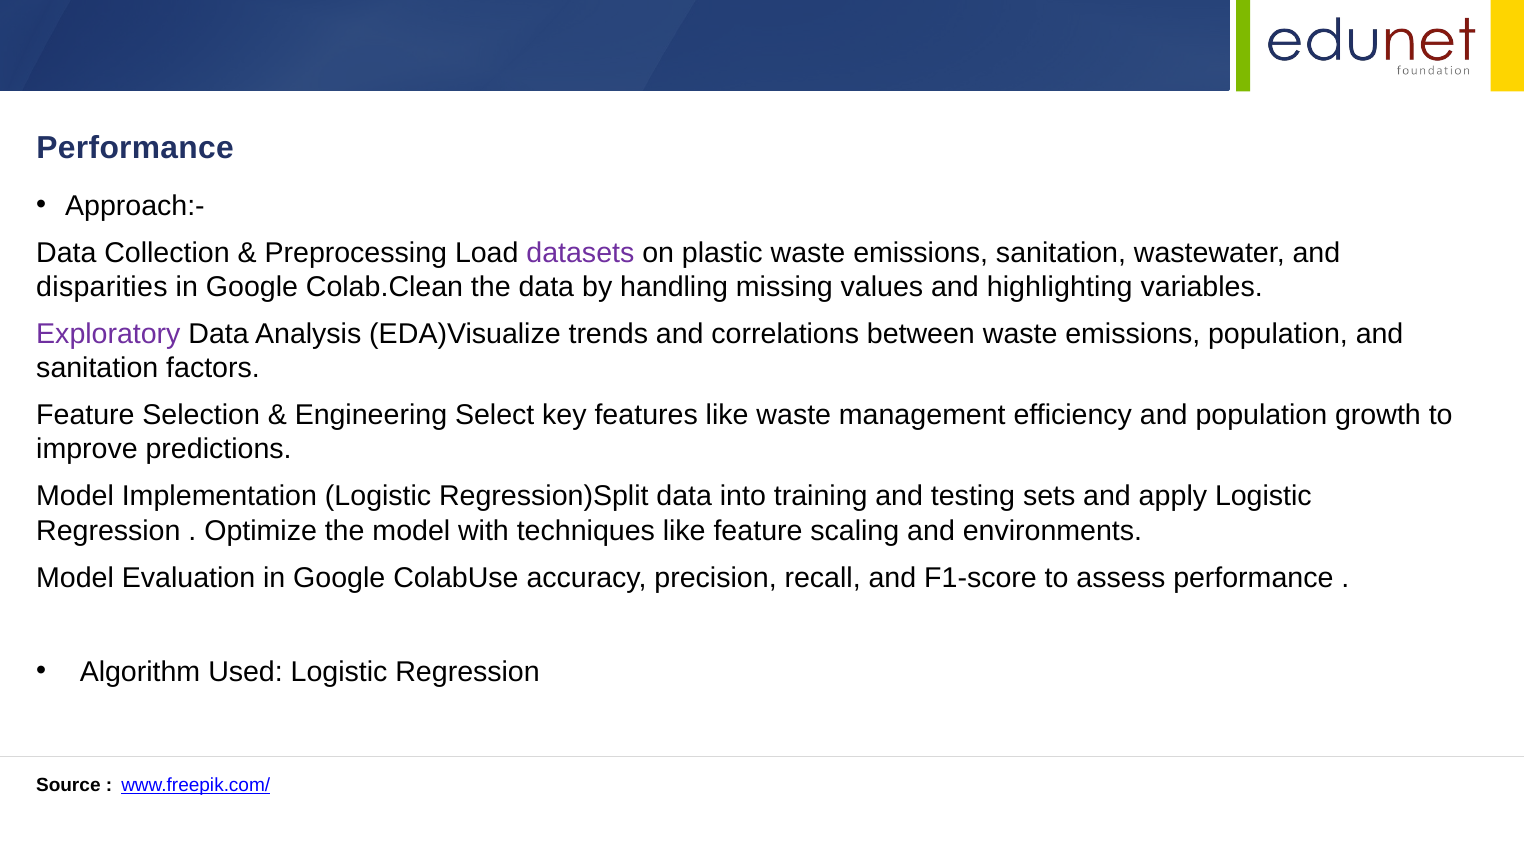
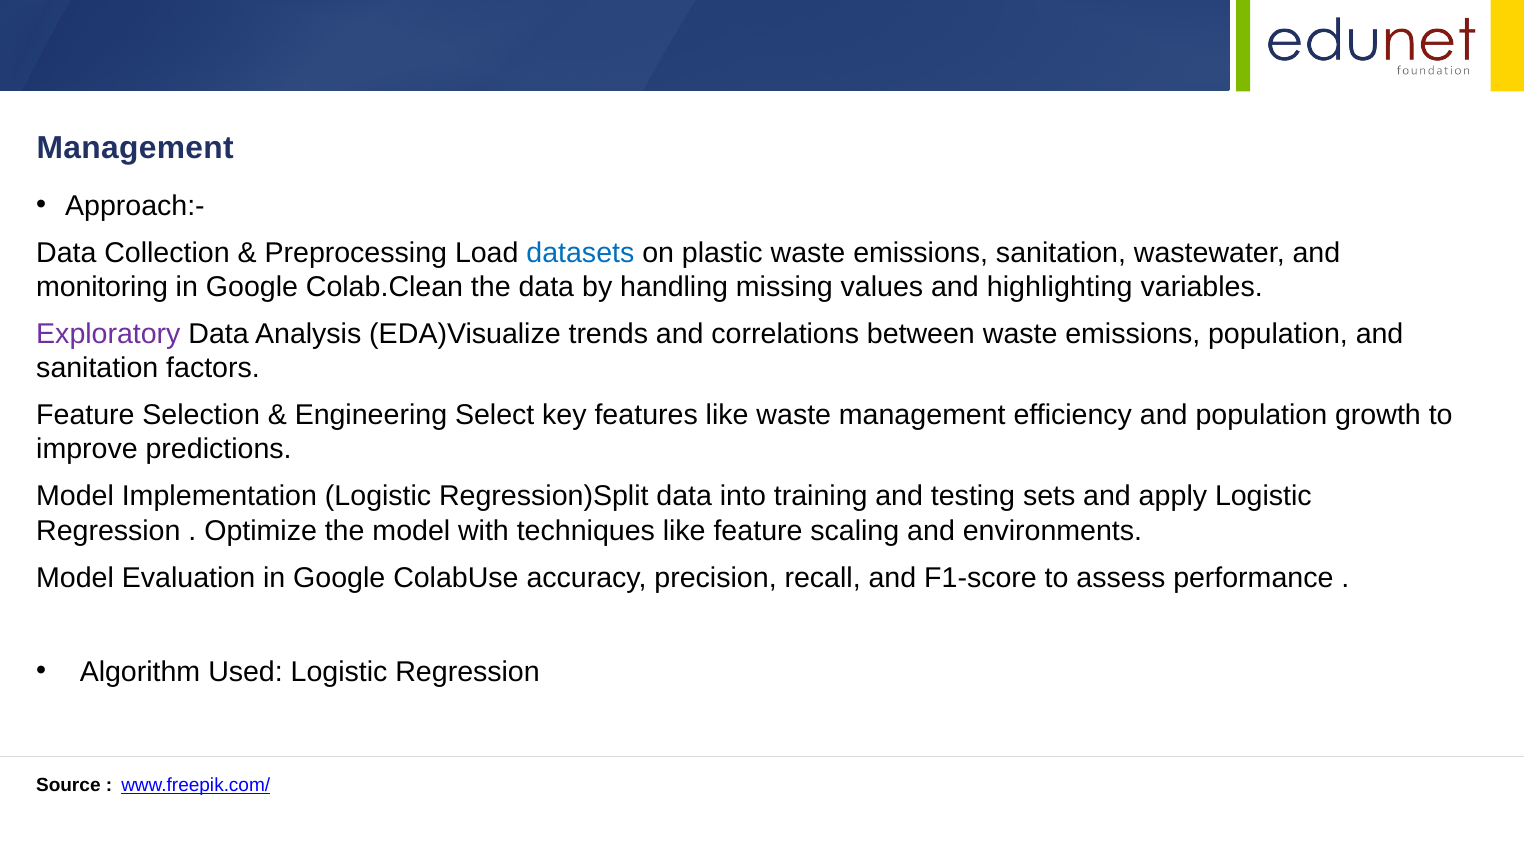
Performance: Performance -> Management (135, 148)
datasets colour: purple -> blue (580, 253)
disparities: disparities -> monitoring (102, 287)
